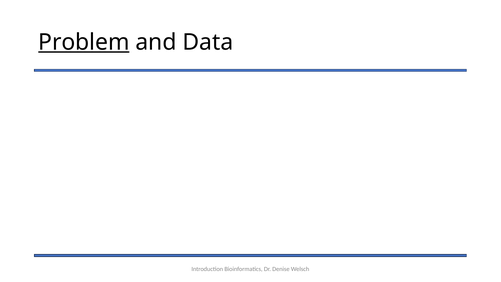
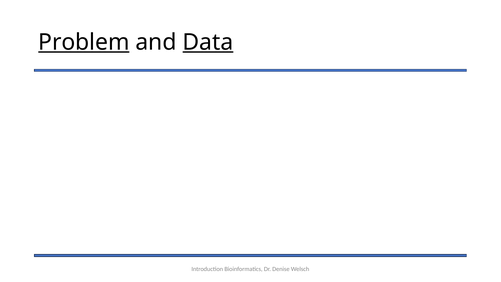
Data underline: none -> present (208, 42)
